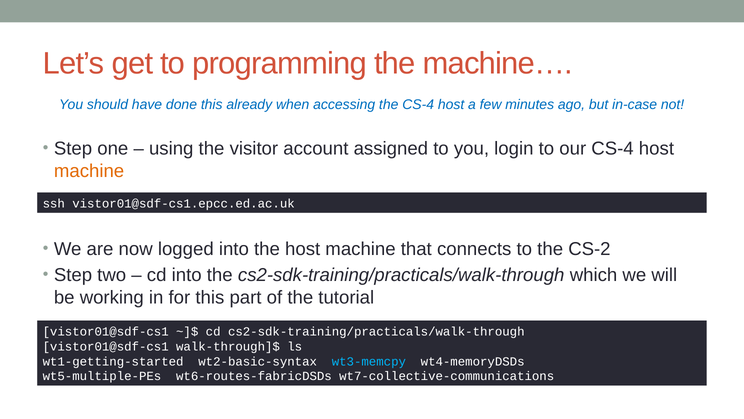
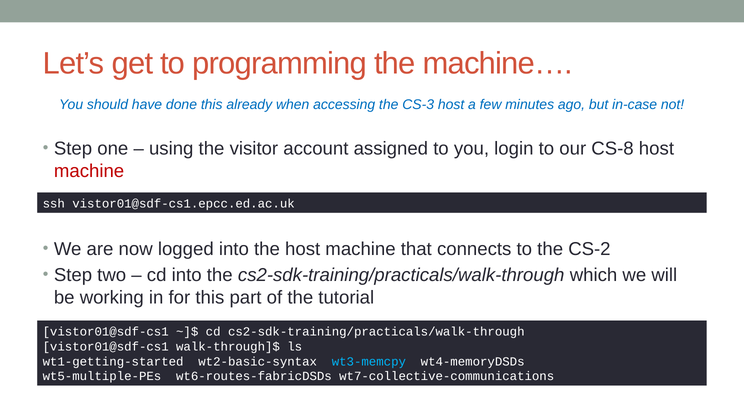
the CS-4: CS-4 -> CS-3 (418, 105)
our CS-4: CS-4 -> CS-8 (613, 149)
machine colour: orange -> red (89, 171)
